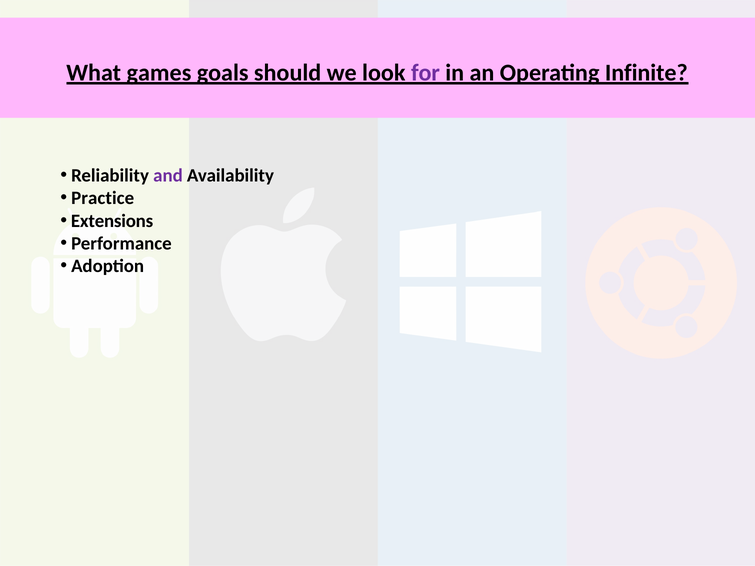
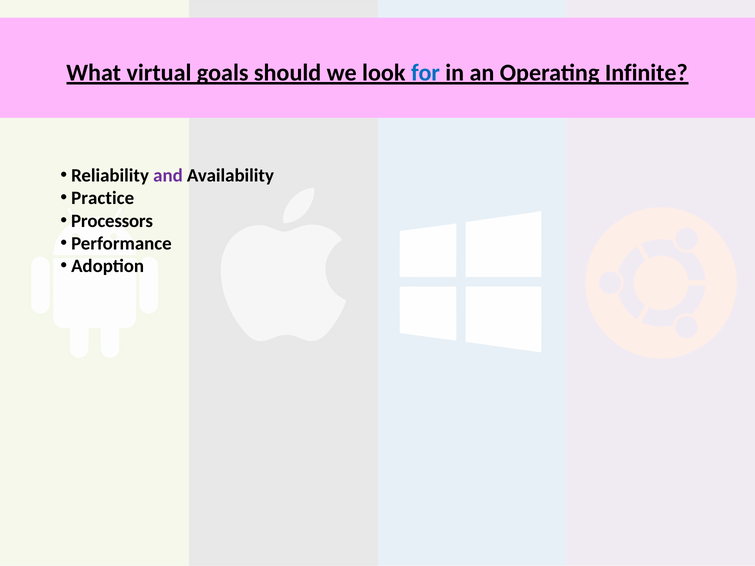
games: games -> virtual (159, 73)
for colour: purple -> blue (425, 73)
Extensions: Extensions -> Processors (112, 221)
